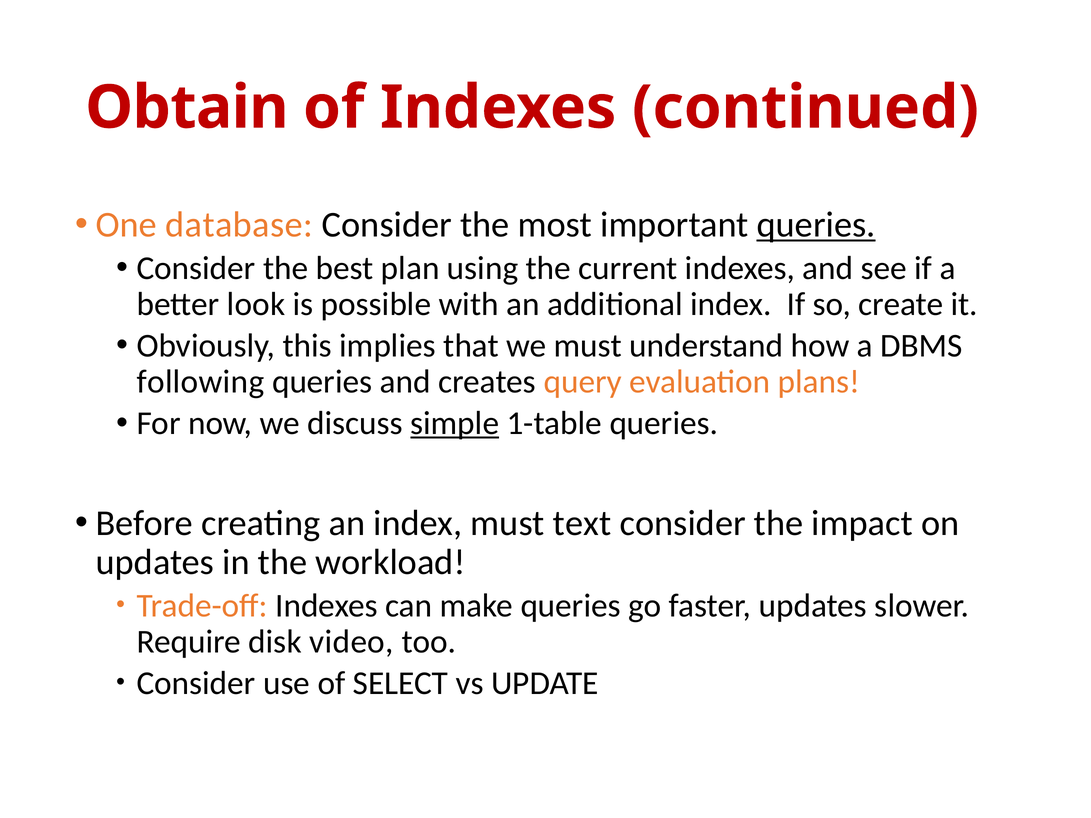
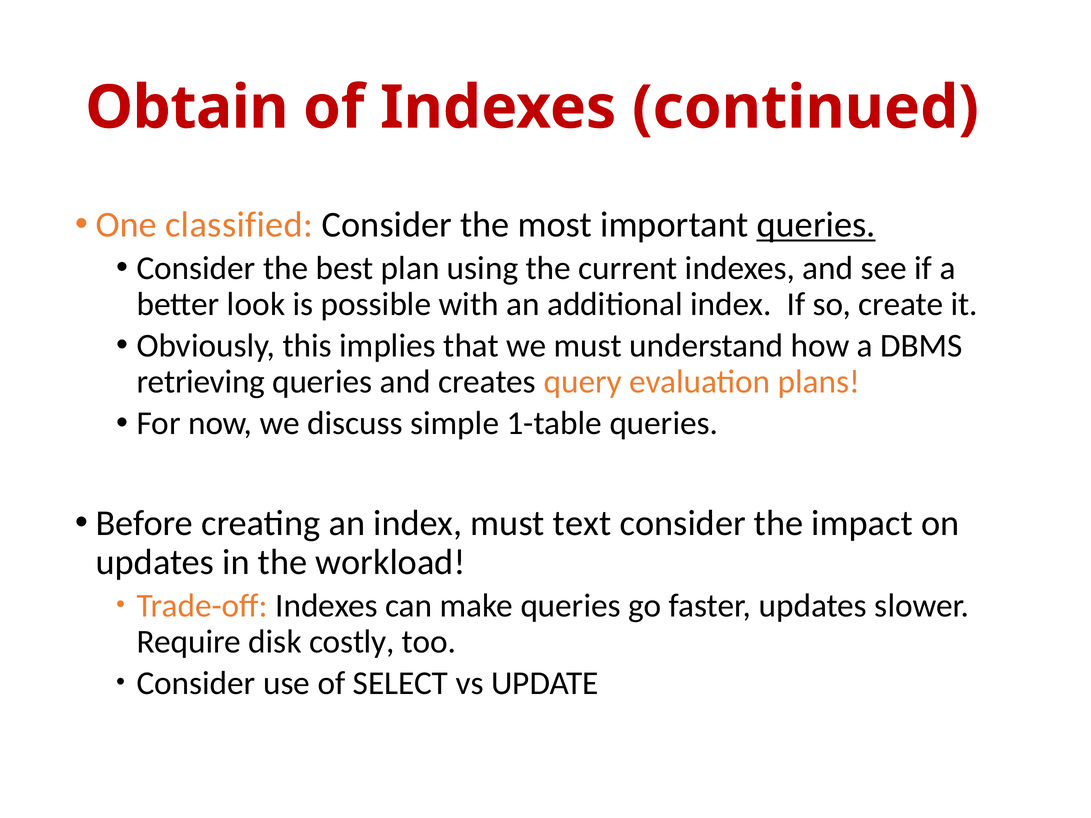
database: database -> classified (239, 225)
following: following -> retrieving (201, 382)
simple underline: present -> none (455, 424)
video: video -> costly (352, 642)
